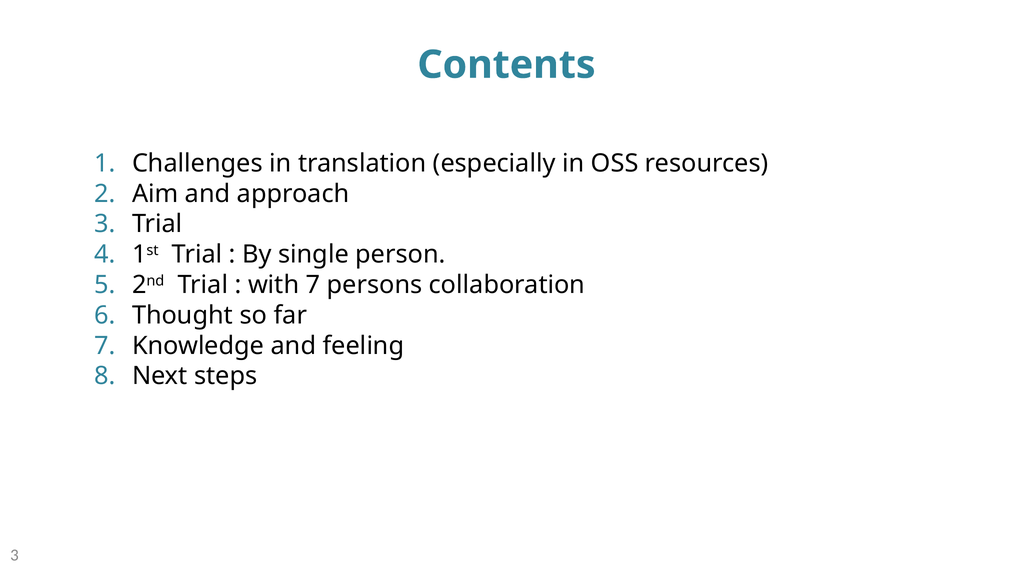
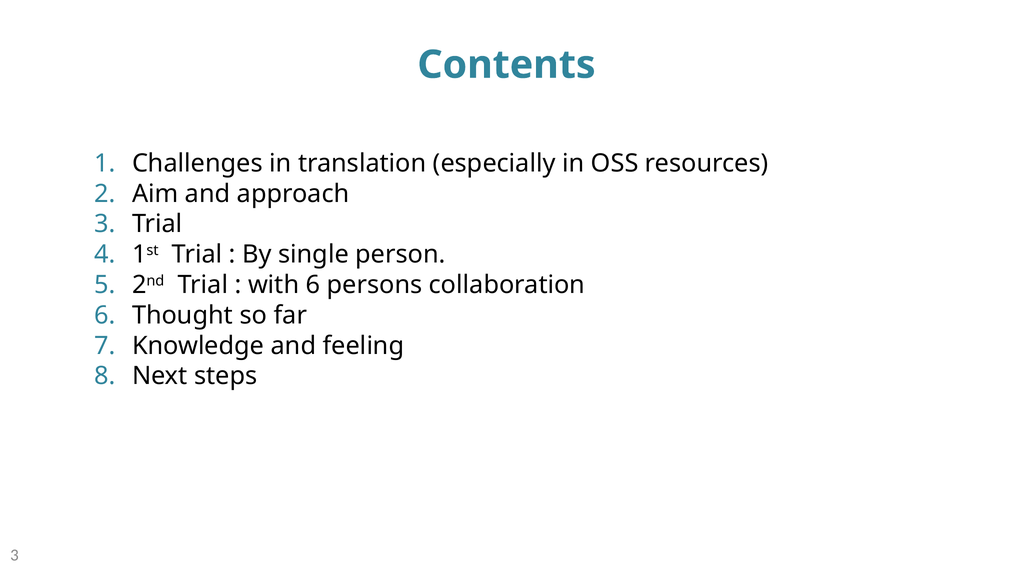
with 7: 7 -> 6 (313, 285)
